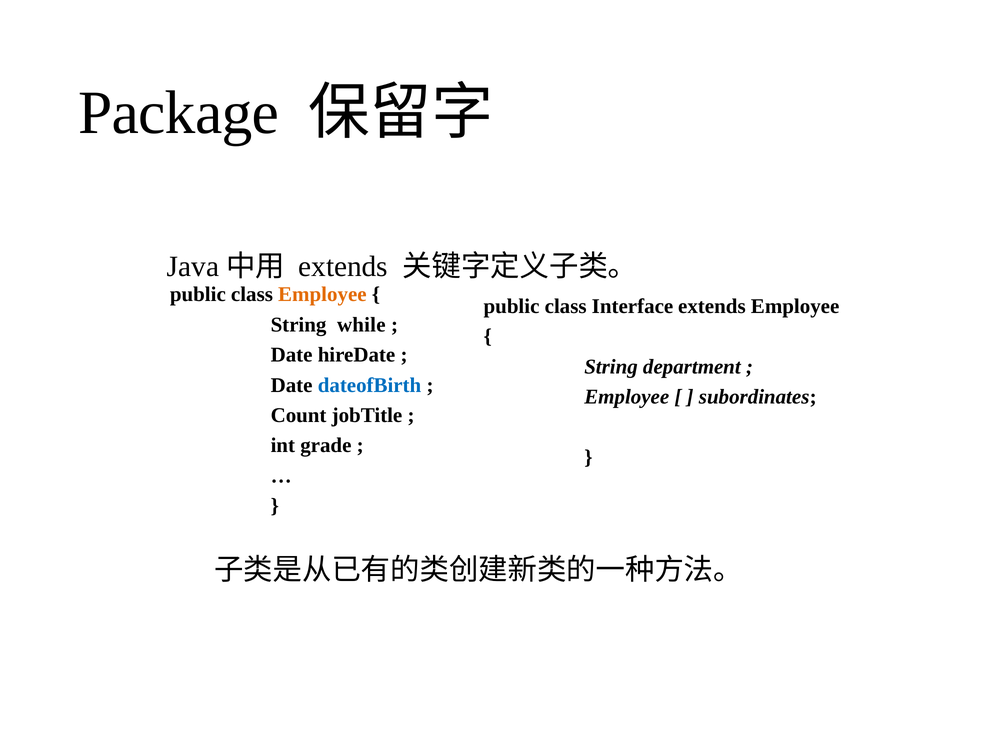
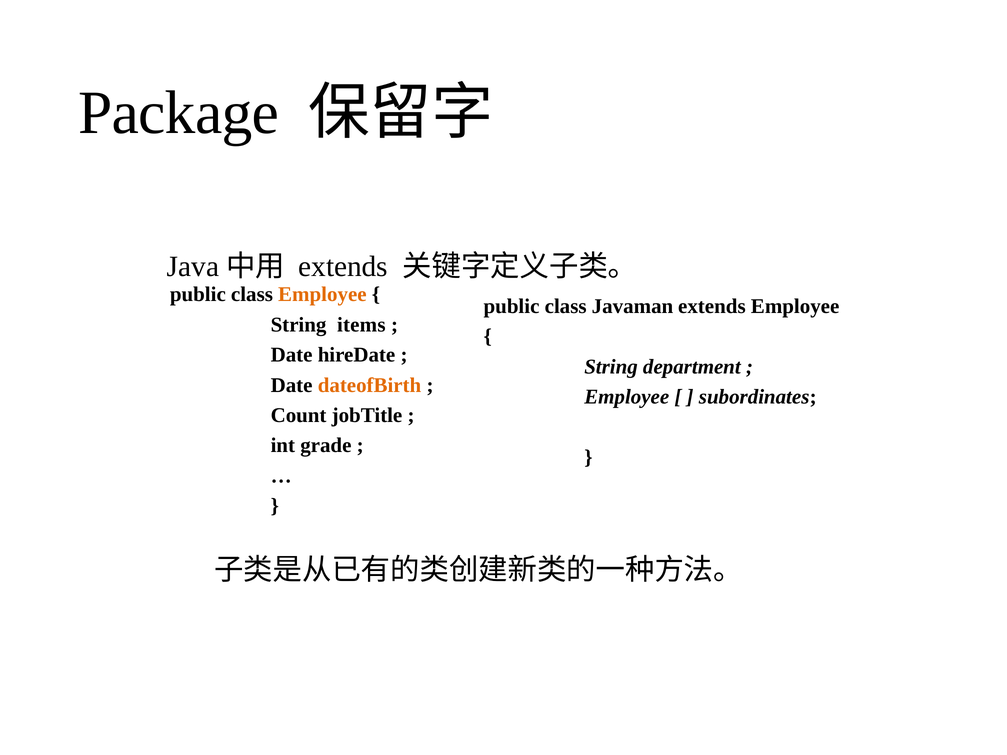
Interface: Interface -> Javaman (633, 306)
while: while -> items (361, 325)
dateofBirth colour: blue -> orange (369, 385)
